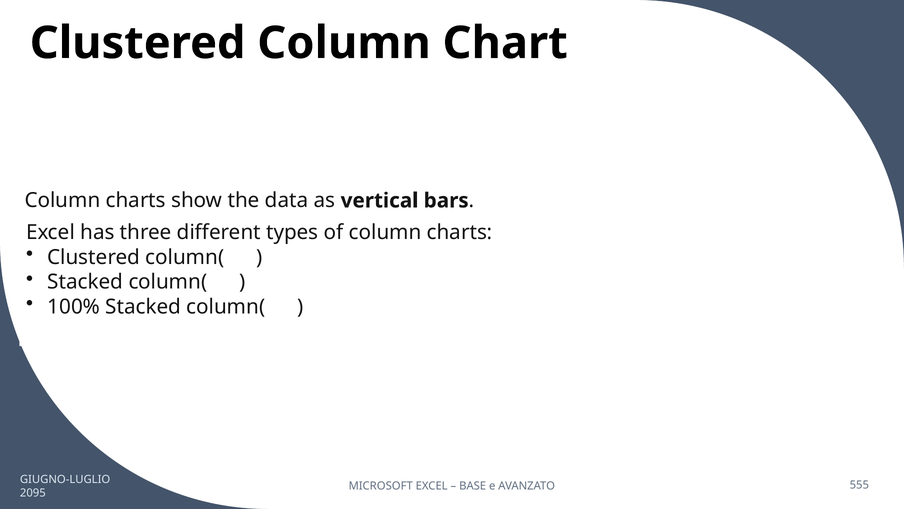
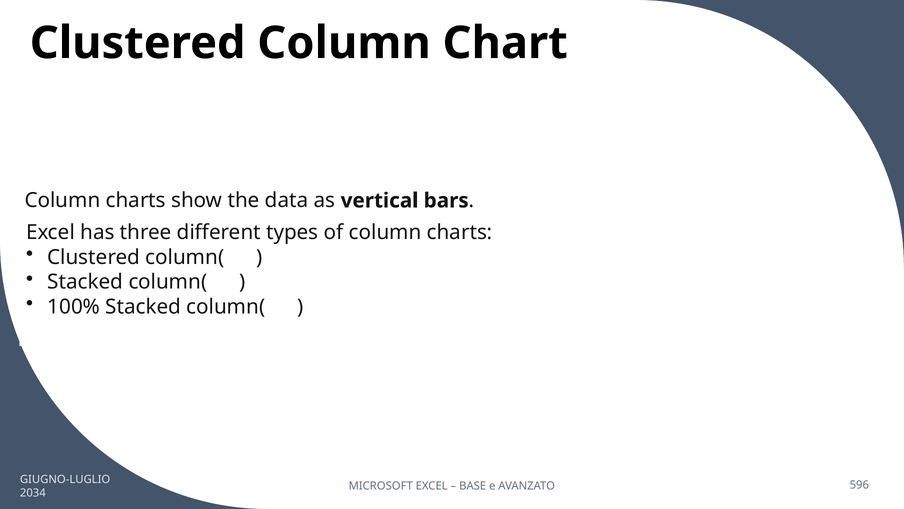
555: 555 -> 596 (859, 485)
2095: 2095 -> 2034 (33, 492)
